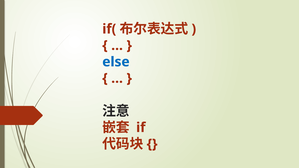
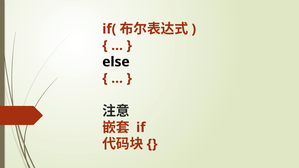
else colour: blue -> black (116, 62)
